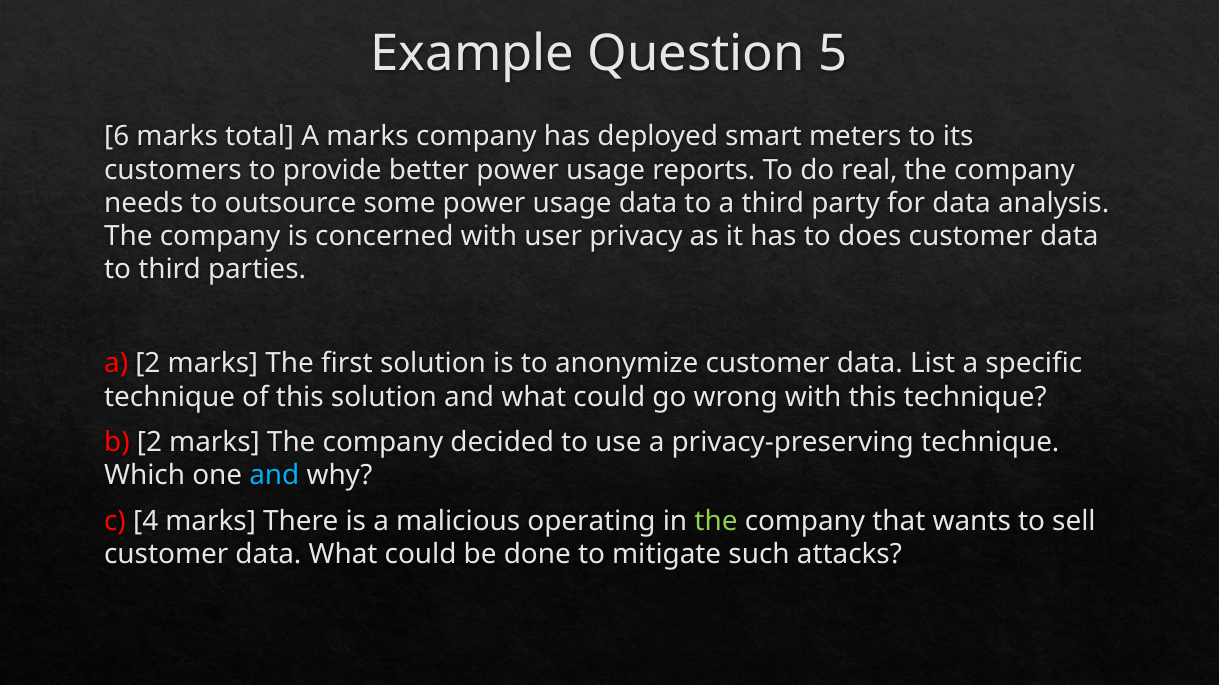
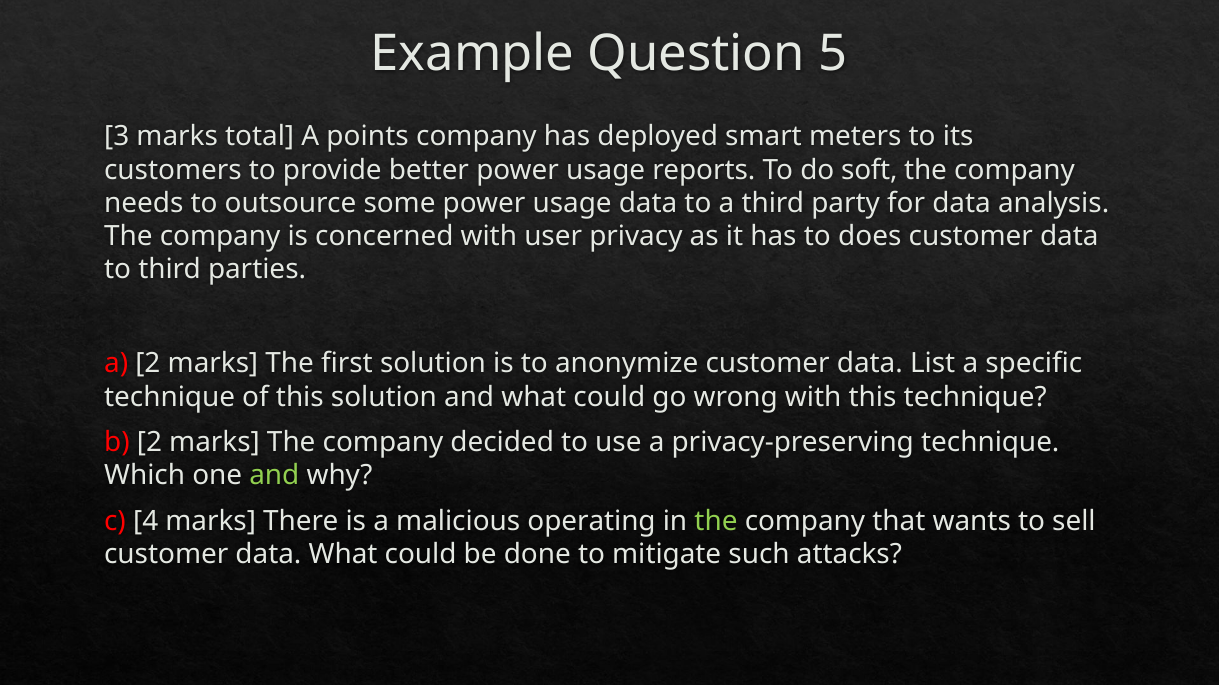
6: 6 -> 3 (117, 137)
A marks: marks -> points (368, 137)
real: real -> soft (869, 170)
and colour: light blue -> light green (274, 476)
